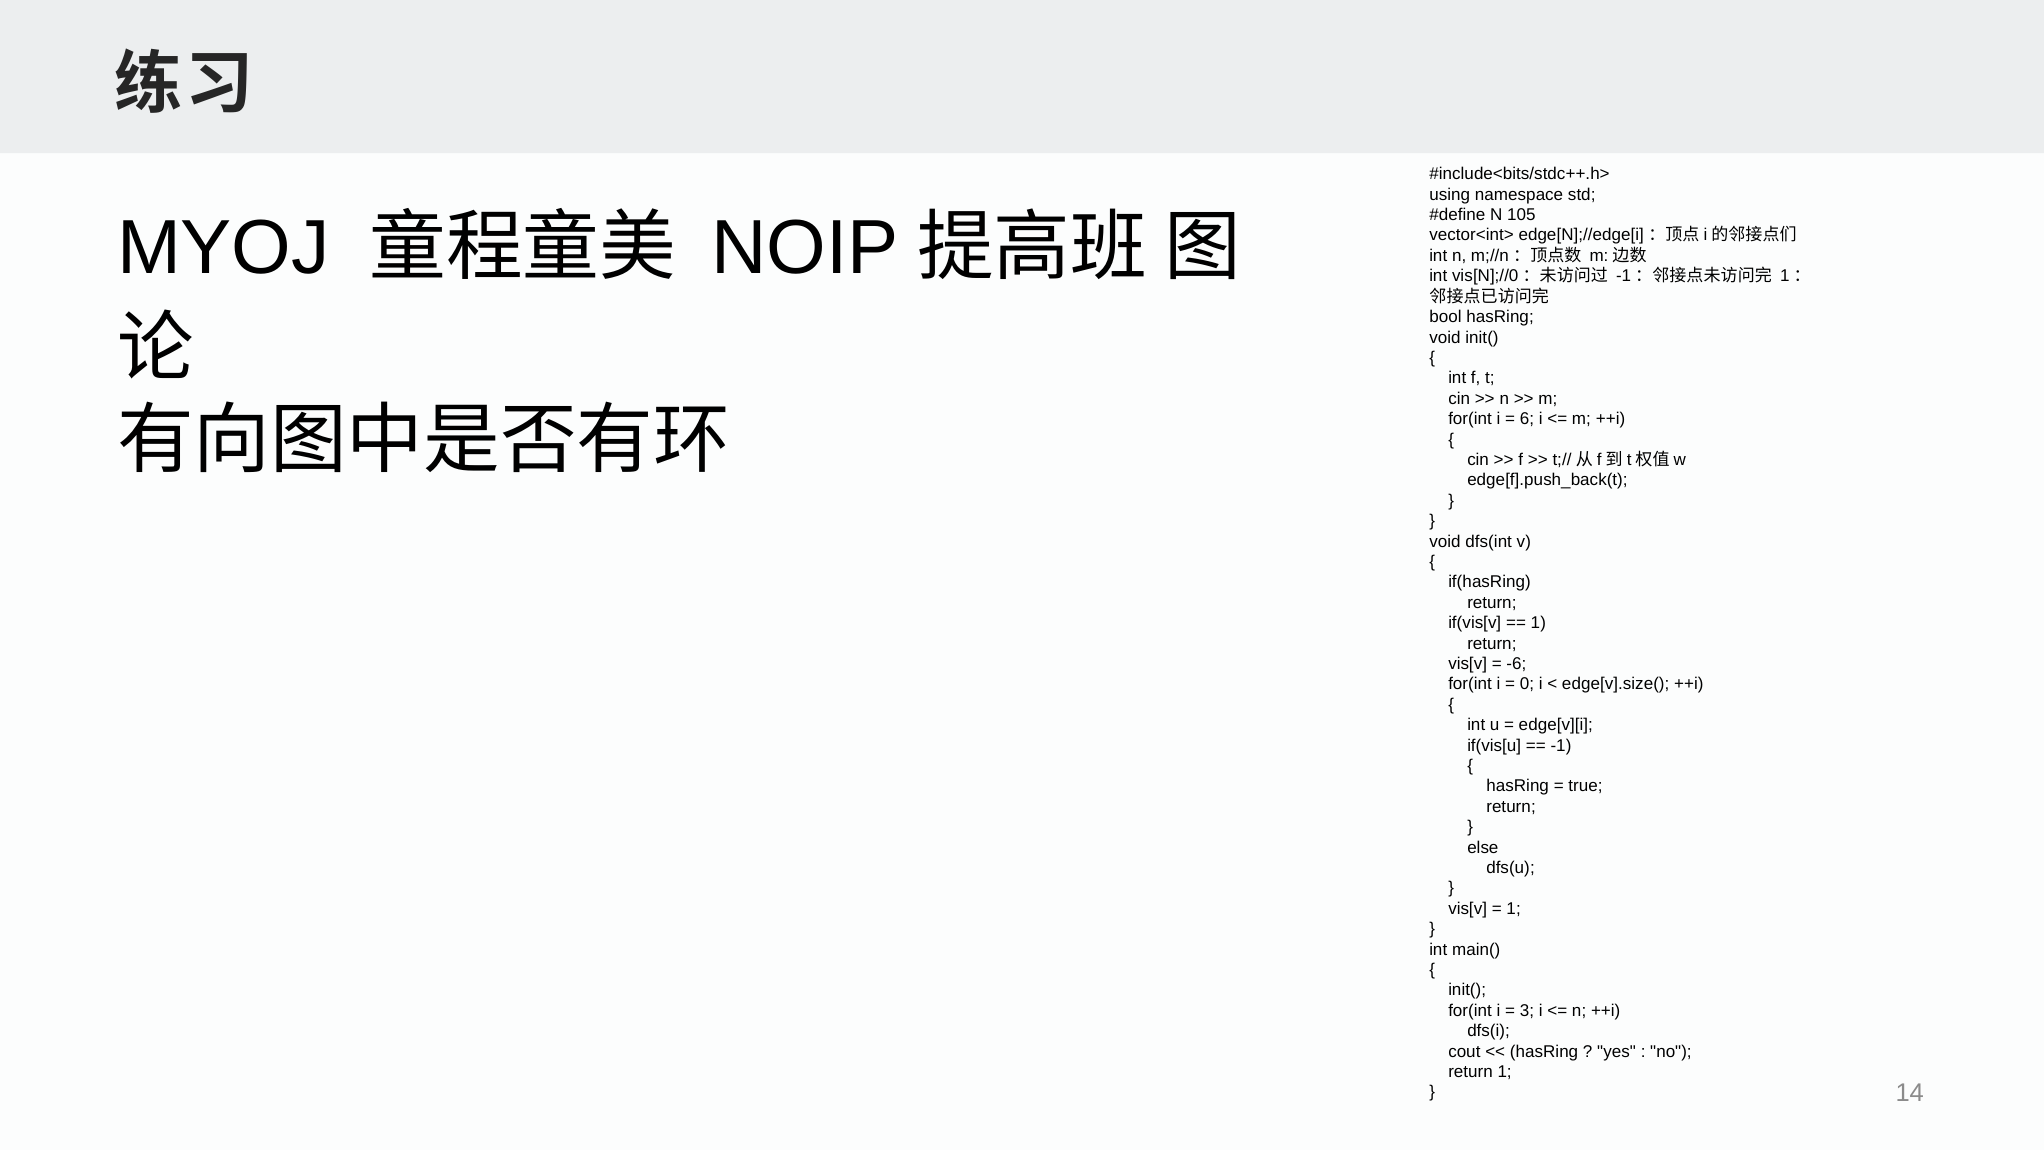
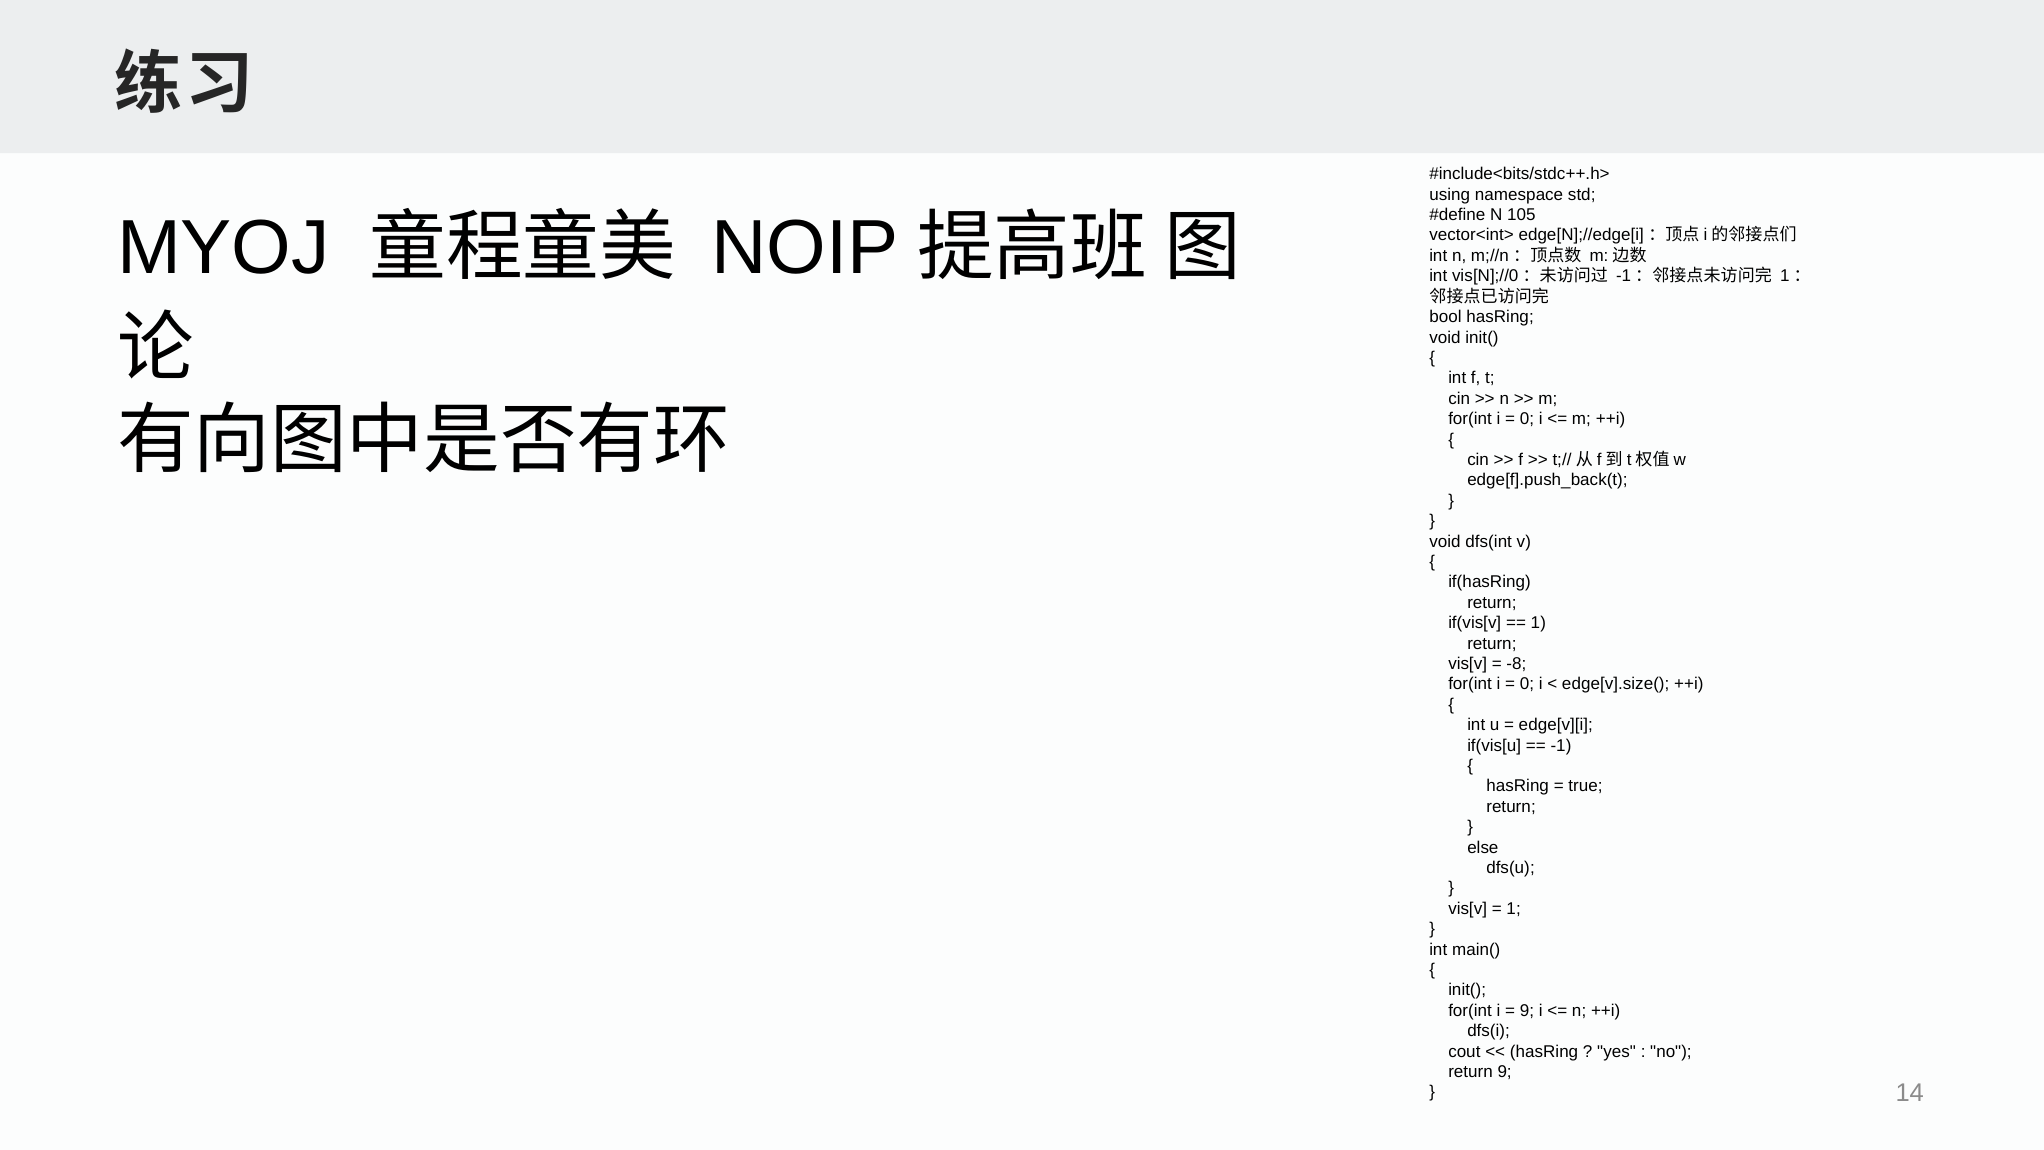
6: 6 -> 0 (1527, 419)
-6: -6 -> -8 (1516, 664)
3: 3 -> 9 (1527, 1010)
return 1: 1 -> 9 (1505, 1072)
